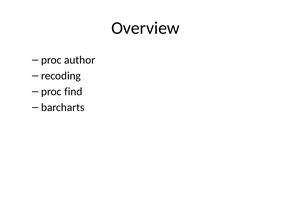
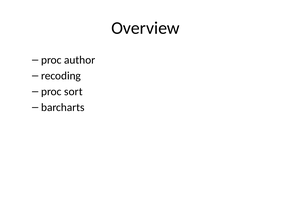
find: find -> sort (73, 92)
